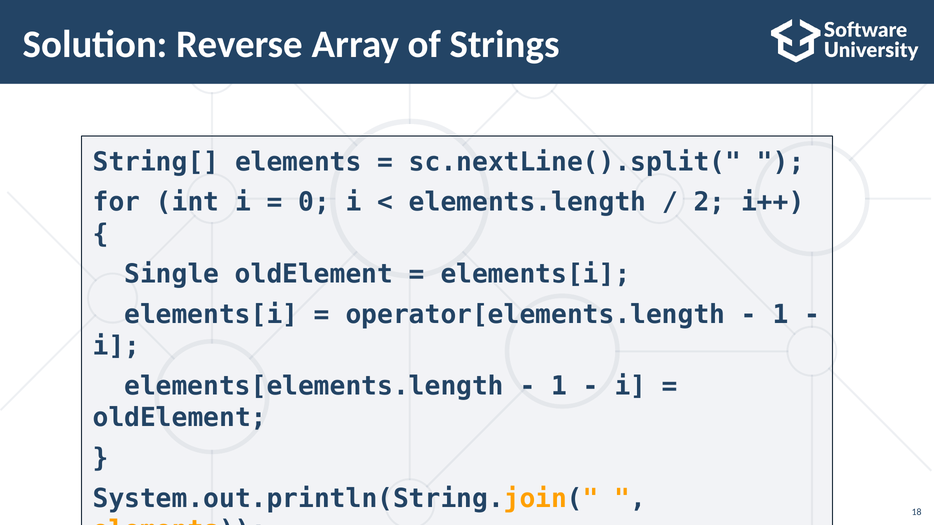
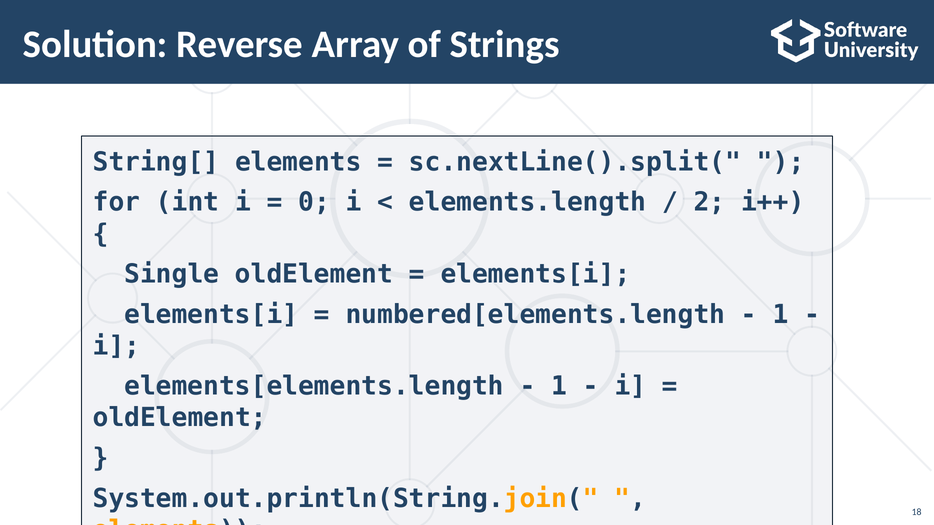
operator[elements.length: operator[elements.length -> numbered[elements.length (535, 315)
